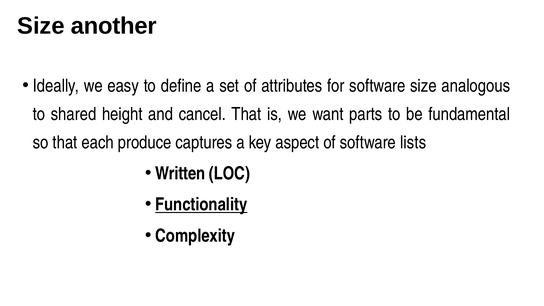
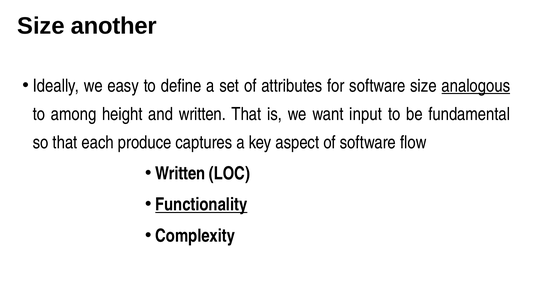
analogous underline: none -> present (476, 86)
shared: shared -> among (74, 114)
and cancel: cancel -> written (202, 114)
parts: parts -> input (366, 114)
lists: lists -> flow (413, 142)
